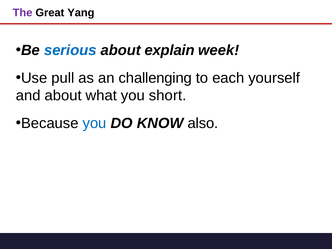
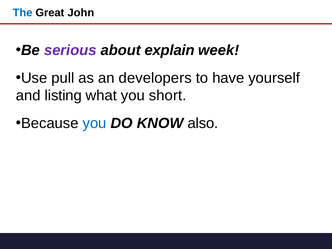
The colour: purple -> blue (23, 13)
Yang: Yang -> John (81, 13)
serious colour: blue -> purple (70, 50)
challenging: challenging -> developers (155, 78)
each: each -> have (228, 78)
and about: about -> listing (63, 96)
